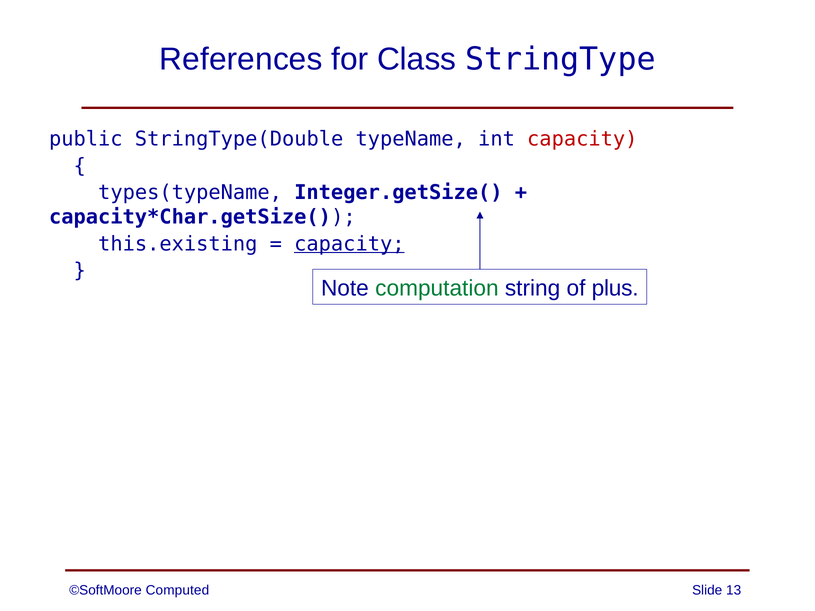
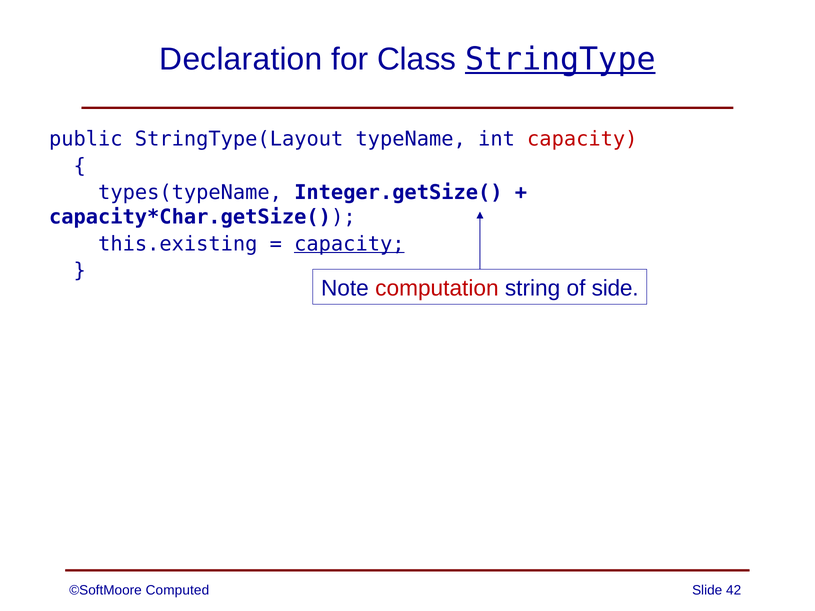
References: References -> Declaration (241, 59)
StringType underline: none -> present (560, 59)
StringType(Double: StringType(Double -> StringType(Layout (239, 139)
computation colour: green -> red (437, 289)
plus: plus -> side (615, 289)
13: 13 -> 42 (734, 590)
